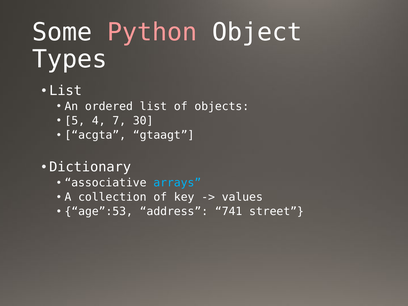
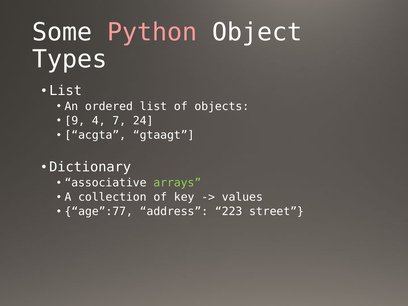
5: 5 -> 9 (75, 121)
30: 30 -> 24 (143, 121)
arrays colour: light blue -> light green (177, 183)
age”:53: age”:53 -> age”:77 (99, 211)
741: 741 -> 223 (229, 211)
